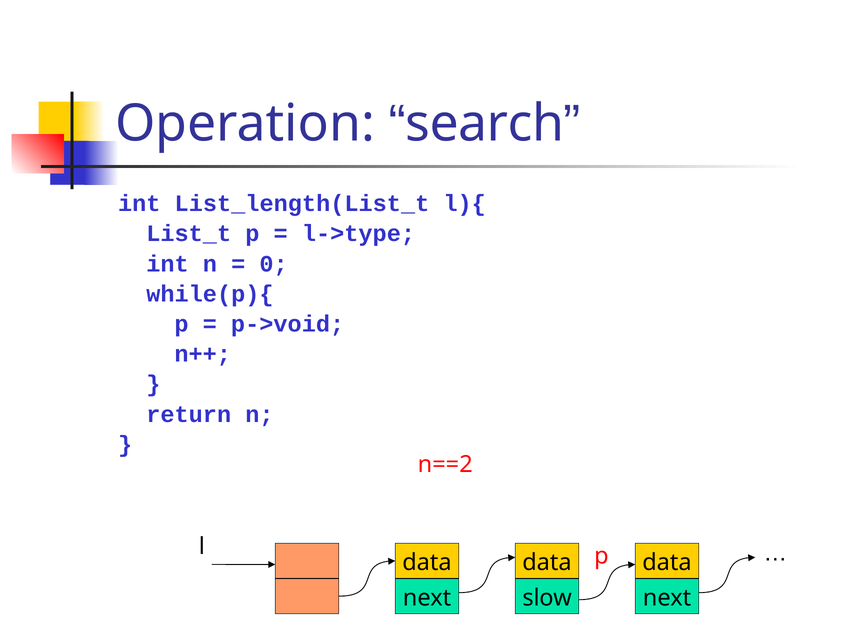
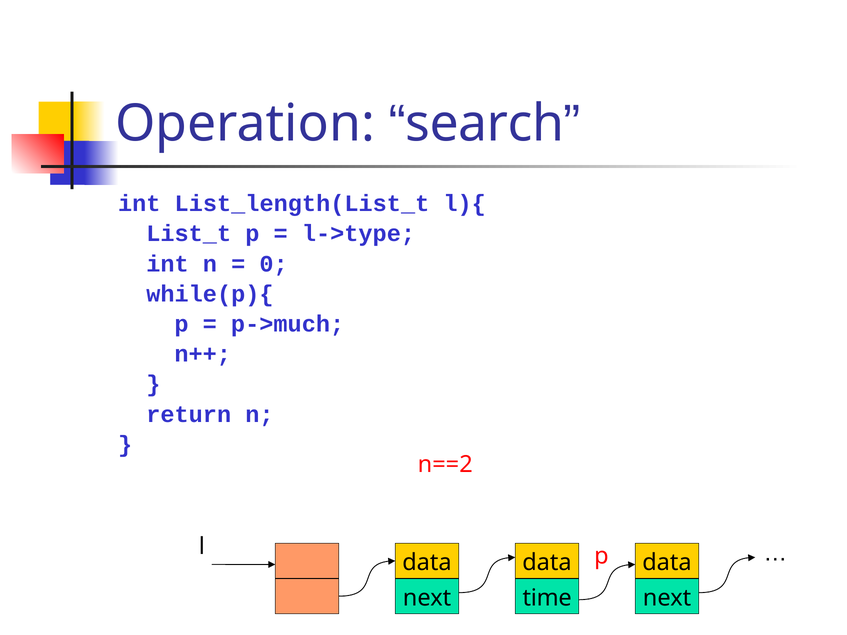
p->void: p->void -> p->much (288, 324)
slow: slow -> time (547, 598)
